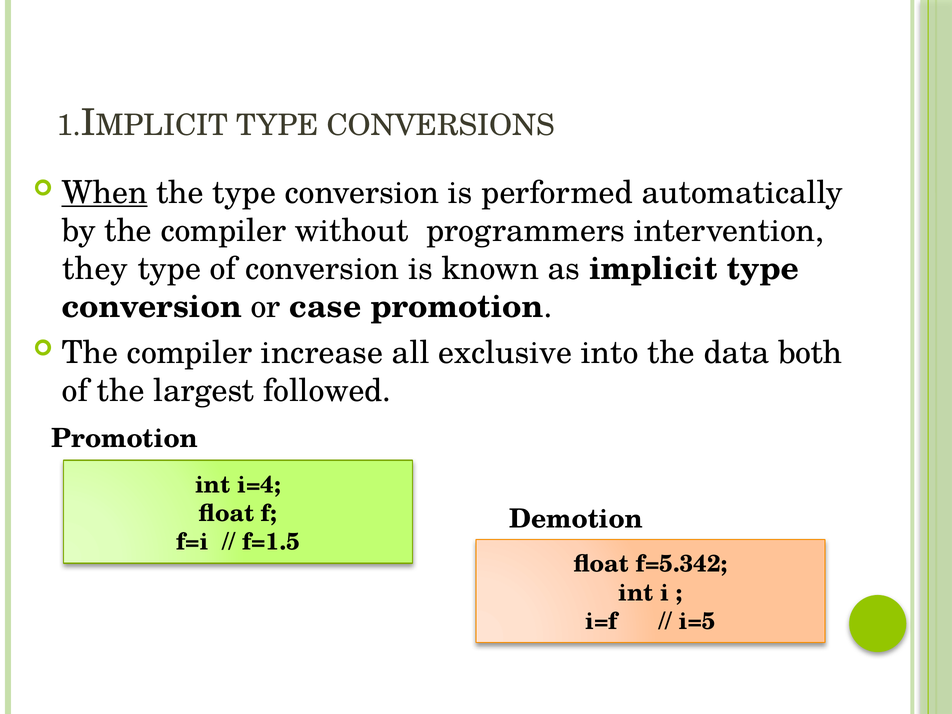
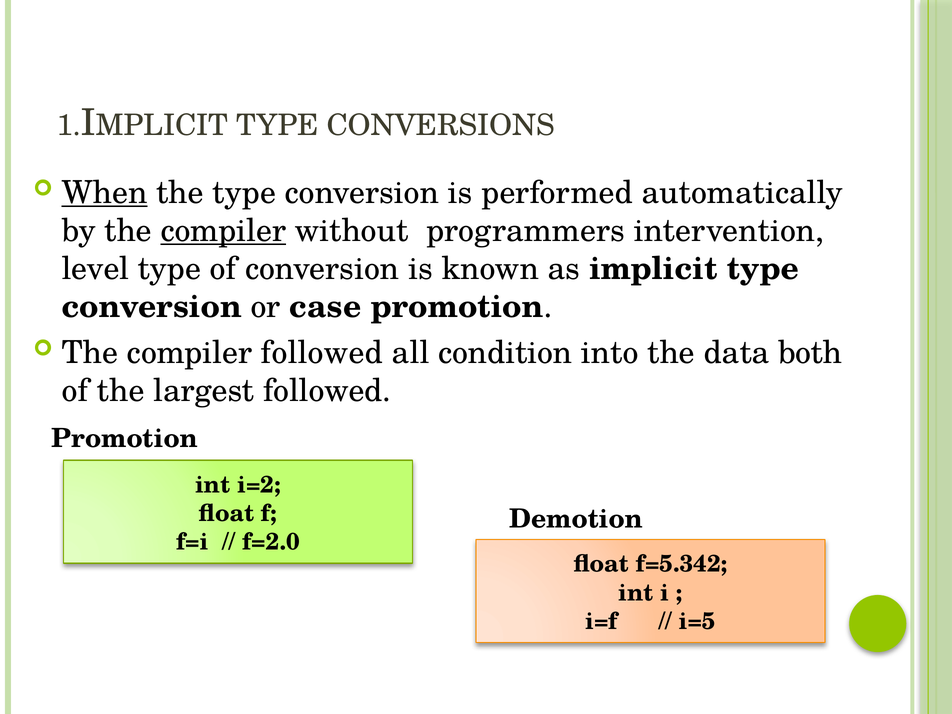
compiler underline: none -> present (223, 231)
they: they -> level (95, 269)
compiler increase: increase -> followed (322, 353)
exclusive: exclusive -> condition (505, 353)
i=4: i=4 -> i=2 (259, 485)
f=1.5: f=1.5 -> f=2.0 (271, 542)
